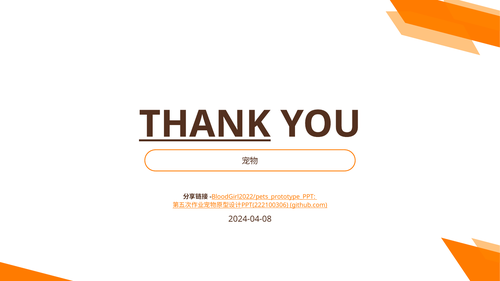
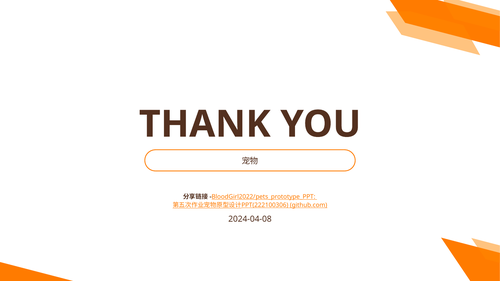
THANK underline: present -> none (205, 124)
